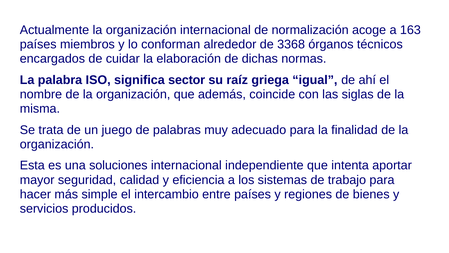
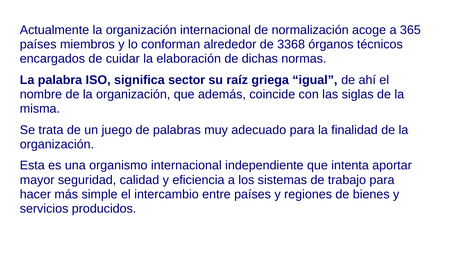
163: 163 -> 365 (410, 30)
soluciones: soluciones -> organismo (118, 165)
